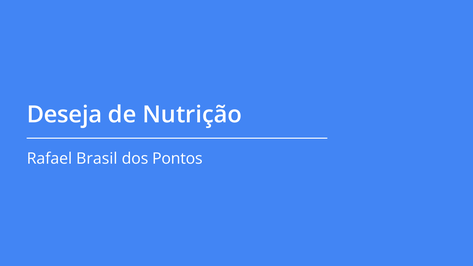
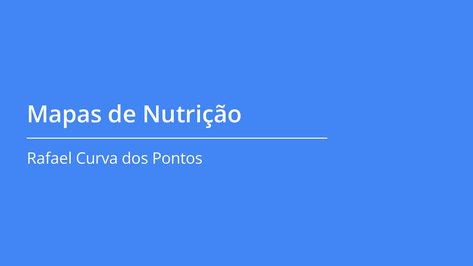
Deseja: Deseja -> Mapas (64, 115)
Brasil: Brasil -> Curva (97, 159)
